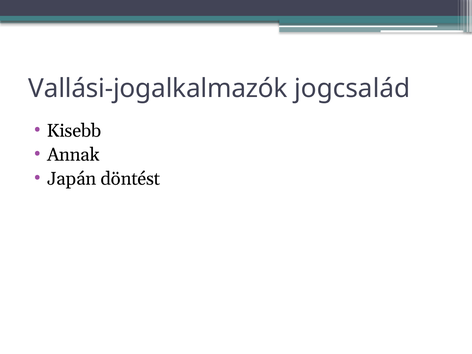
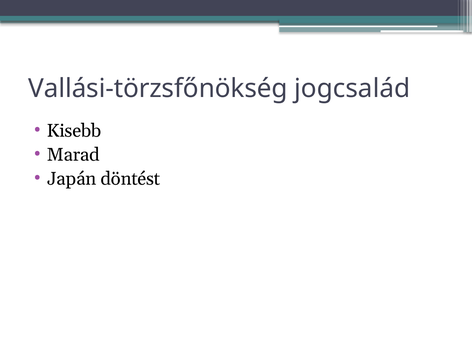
Vallási-jogalkalmazók: Vallási-jogalkalmazók -> Vallási-törzsfőnökség (158, 88)
Annak: Annak -> Marad (73, 155)
